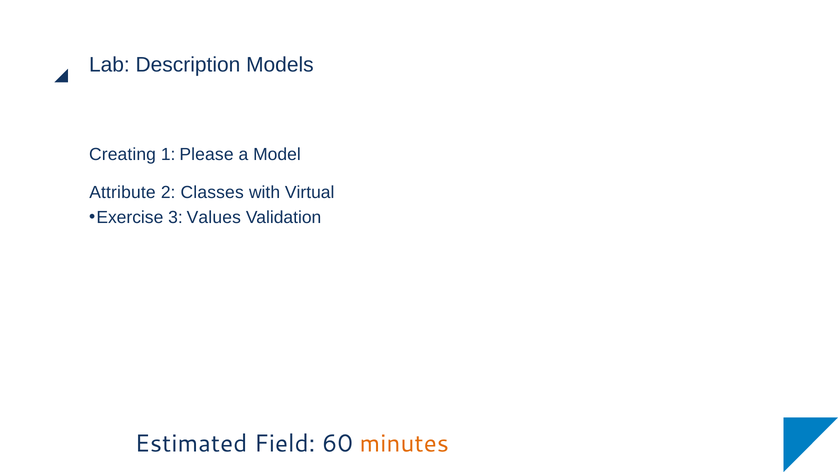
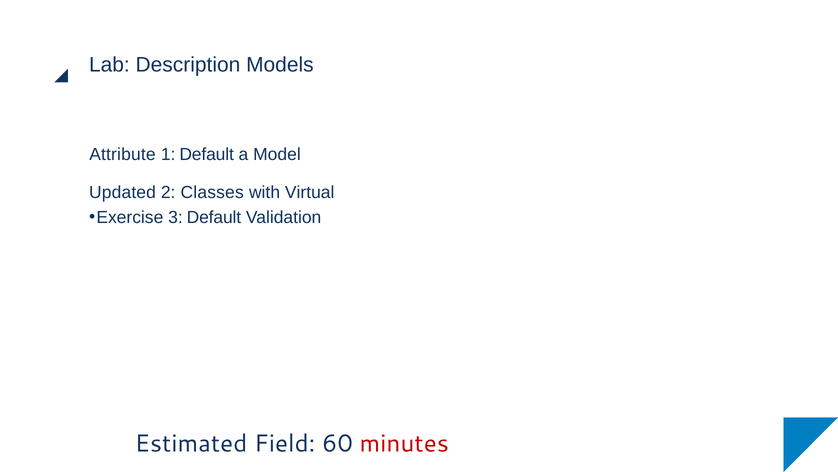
Creating: Creating -> Attribute (122, 154)
1 Please: Please -> Default (207, 154)
Attribute: Attribute -> Updated (122, 192)
3 Values: Values -> Default (214, 217)
minutes colour: orange -> red (404, 443)
